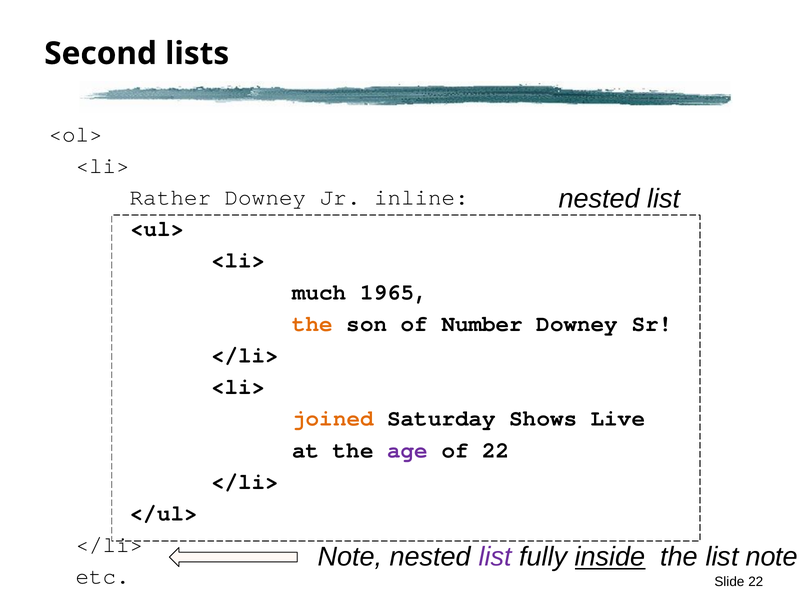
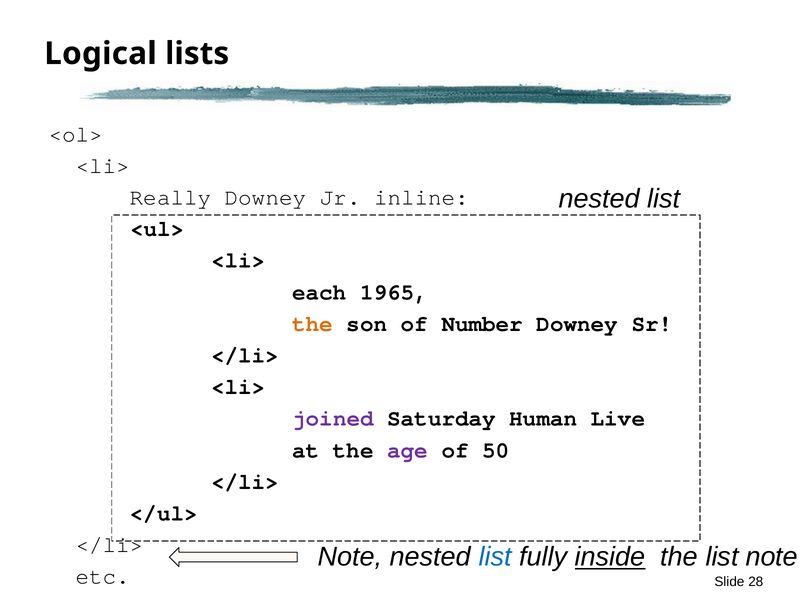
Second: Second -> Logical (100, 54)
Rather: Rather -> Really (171, 197)
much: much -> each (319, 292)
joined colour: orange -> purple (333, 418)
Shows: Shows -> Human (543, 418)
of 22: 22 -> 50 (496, 450)
list colour: purple -> blue (495, 557)
Slide 22: 22 -> 28 (756, 582)
